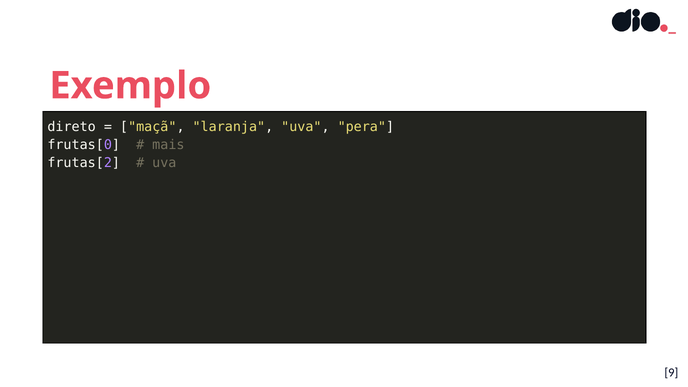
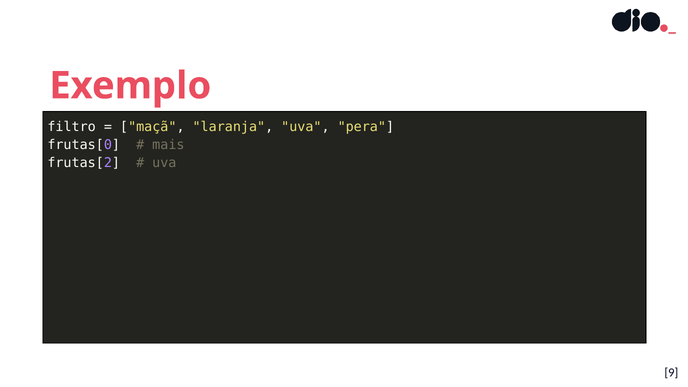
direto: direto -> filtro (72, 127)
